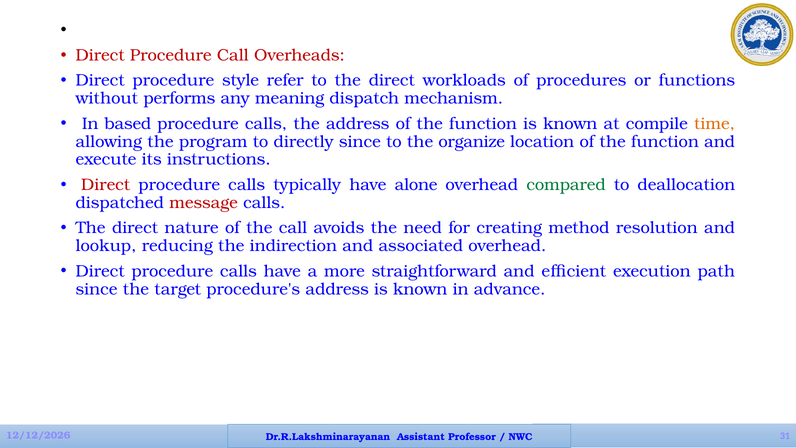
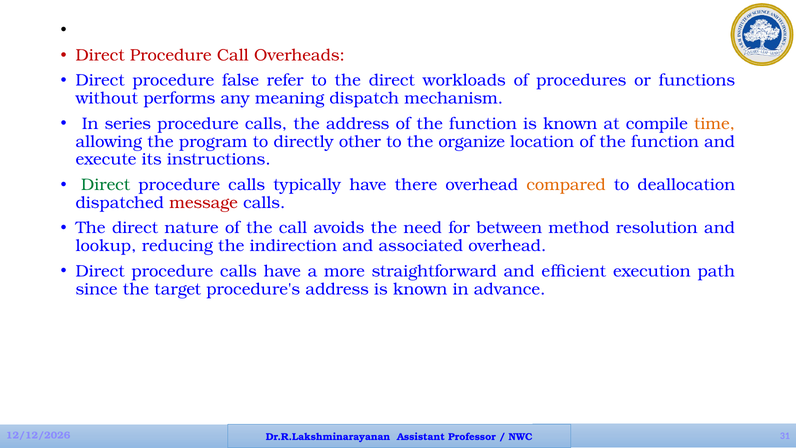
style: style -> false (240, 80)
based: based -> series (128, 124)
directly since: since -> other (360, 141)
Direct colour: red -> green (106, 185)
alone: alone -> there (416, 185)
compared colour: green -> orange (566, 185)
creating: creating -> between (509, 228)
